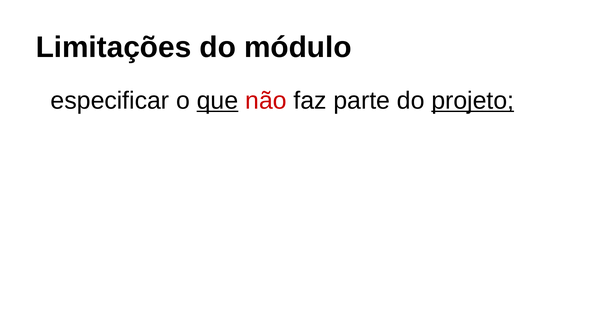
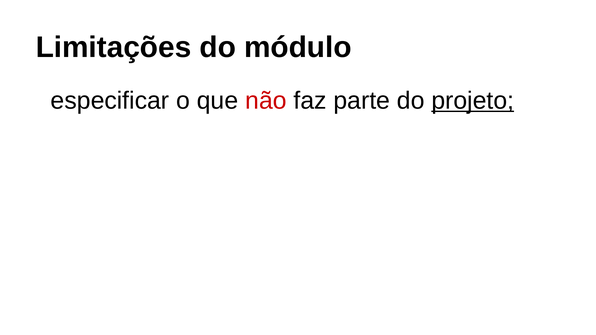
que underline: present -> none (218, 101)
